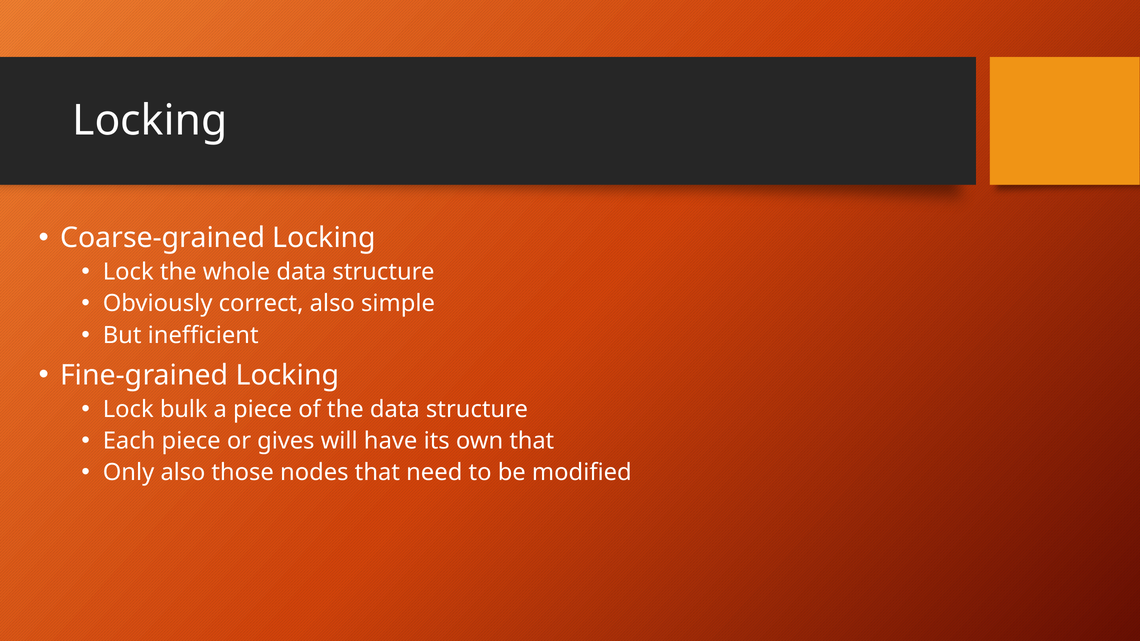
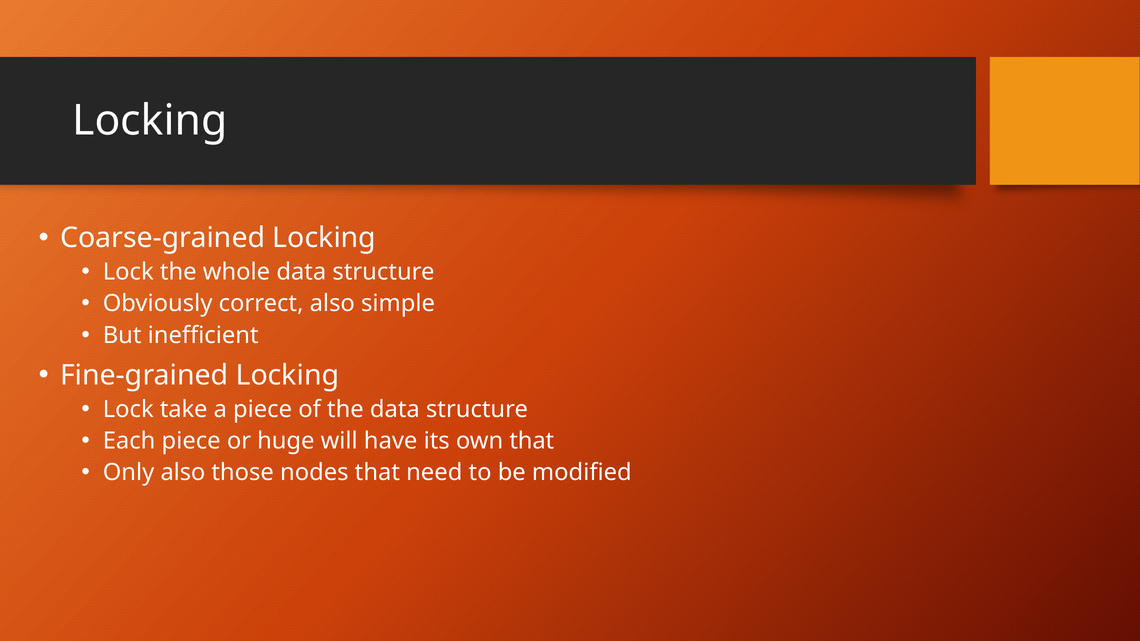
bulk: bulk -> take (184, 410)
gives: gives -> huge (286, 441)
